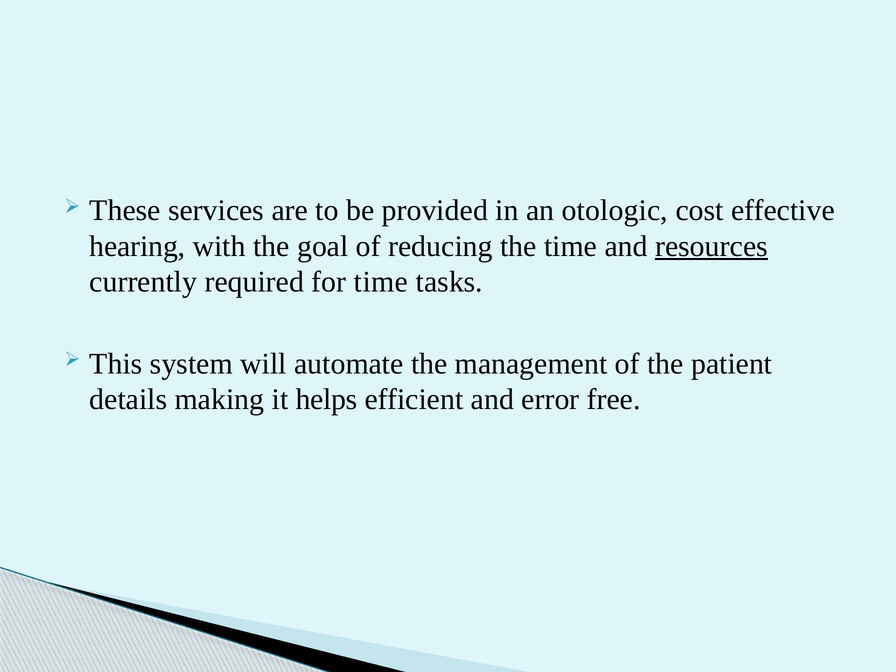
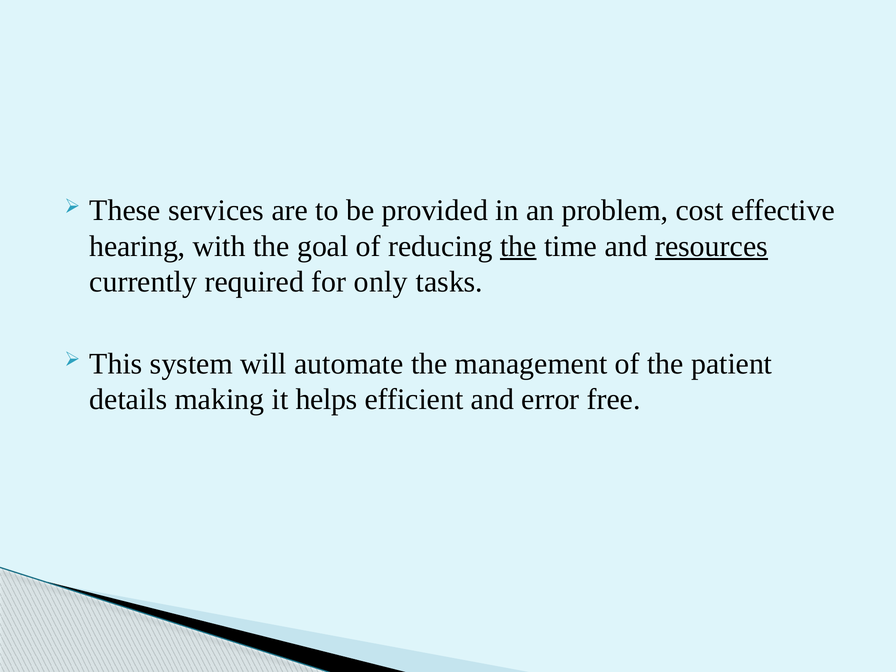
otologic: otologic -> problem (615, 210)
the underline: none -> present (518, 246)
for time: time -> only (381, 282)
